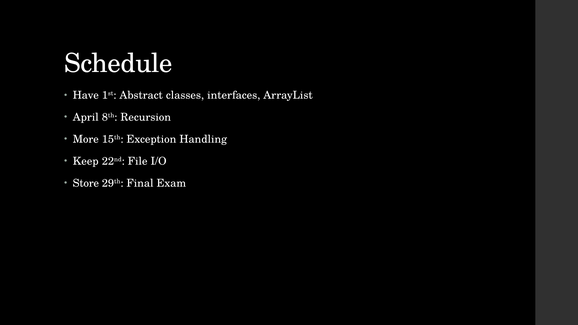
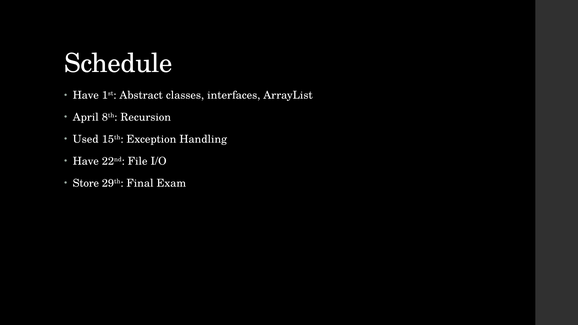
More: More -> Used (86, 139)
Keep: Keep -> Have (86, 161)
